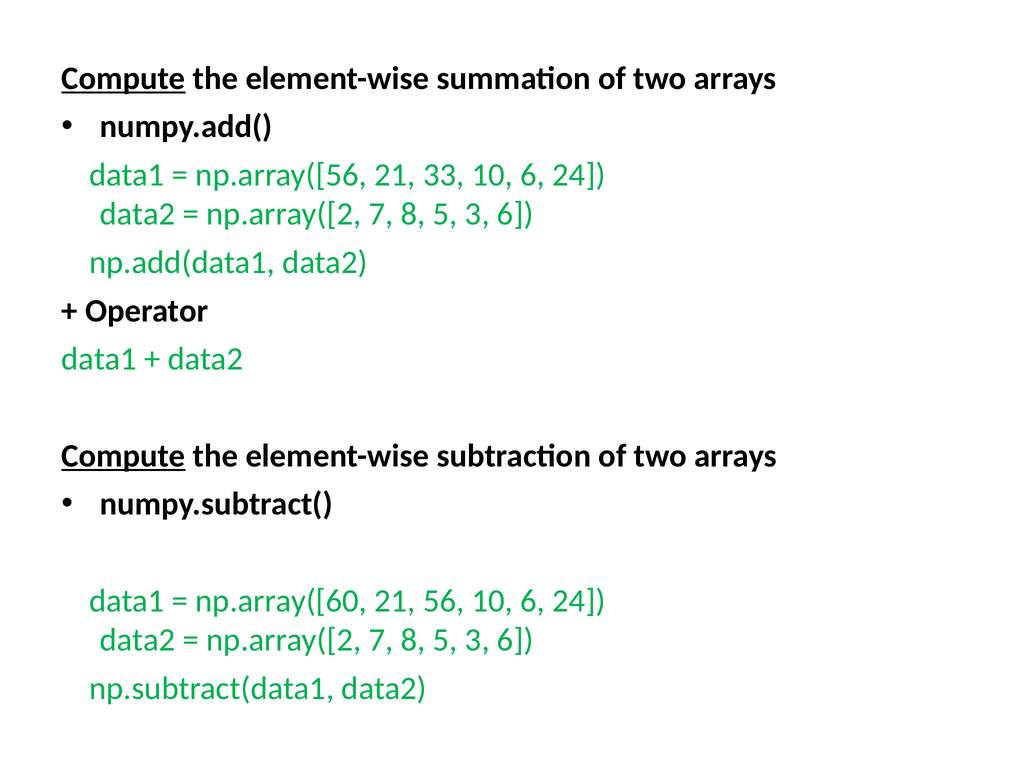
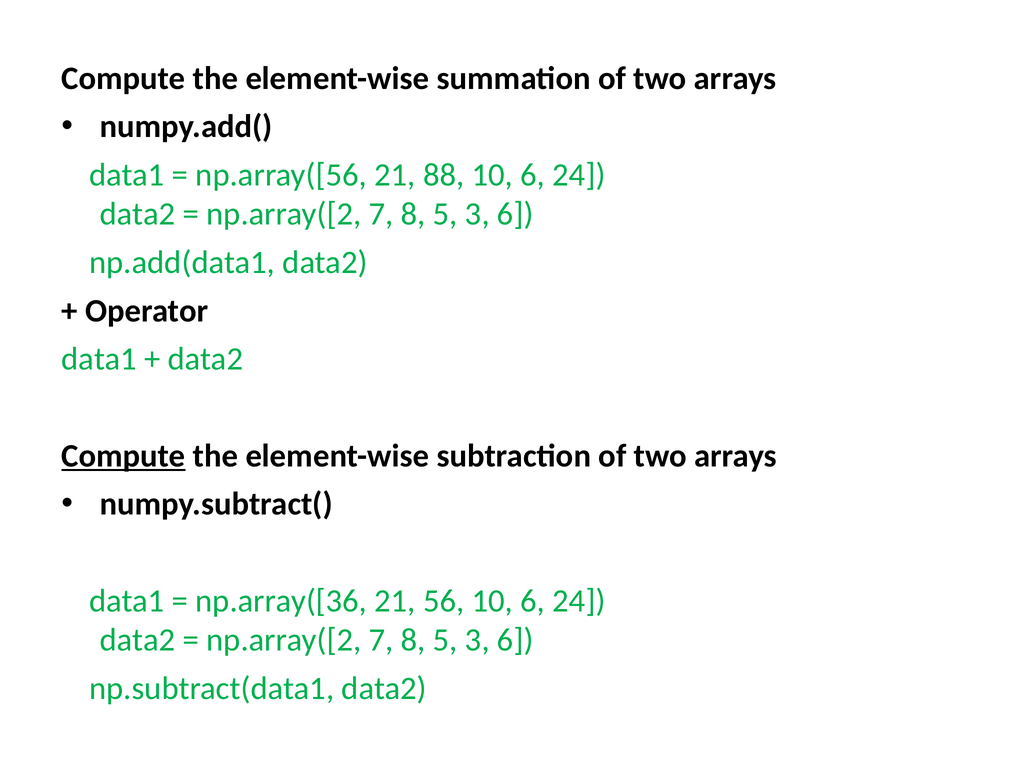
Compute underline: present -> none (123, 78)
33: 33 -> 88 (444, 175)
np.array([60: np.array([60 -> np.array([36 (281, 601)
